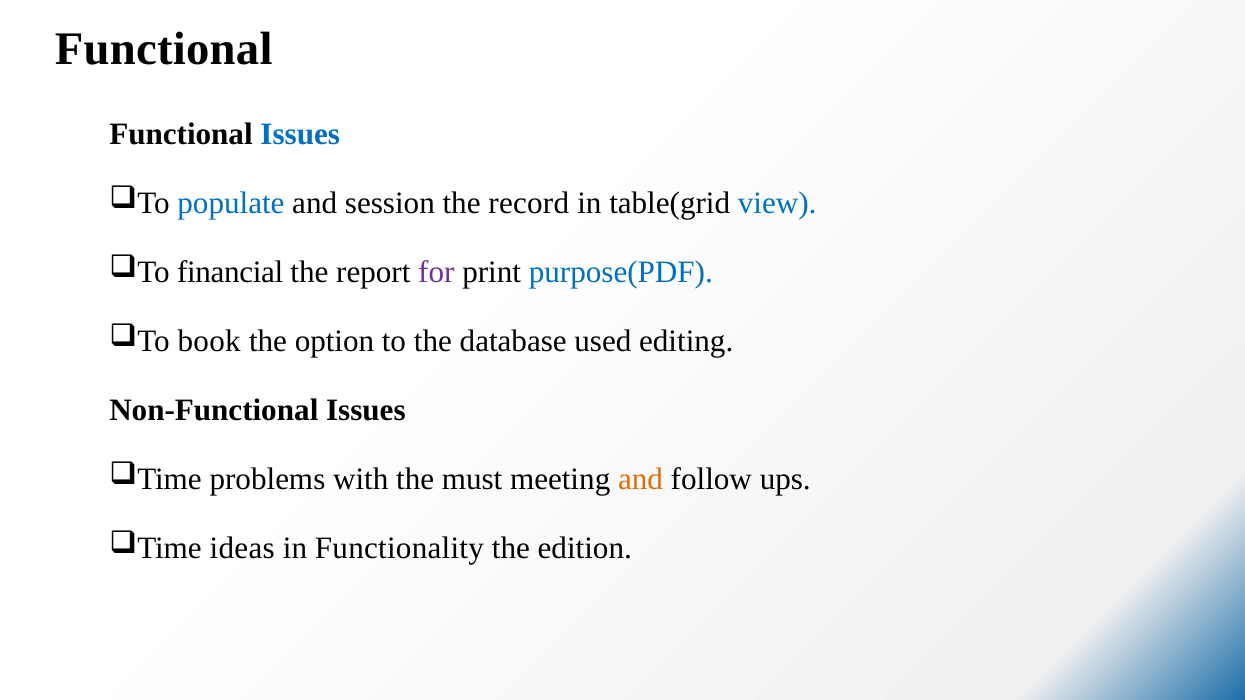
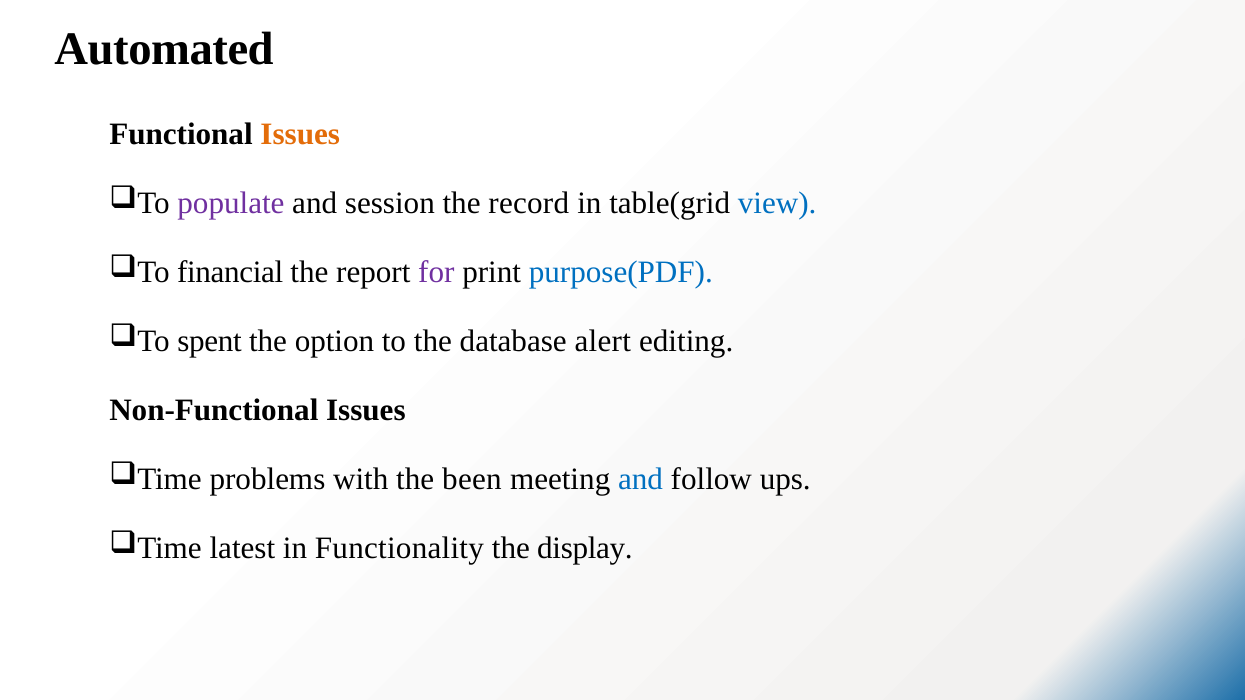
Functional: Functional -> Automated (164, 49)
Issues colour: blue -> orange (300, 134)
populate colour: blue -> purple (231, 203)
book: book -> spent (209, 341)
used: used -> alert (603, 341)
must: must -> been (472, 479)
and colour: orange -> blue (641, 479)
ideas: ideas -> latest (242, 548)
edition: edition -> display (585, 548)
